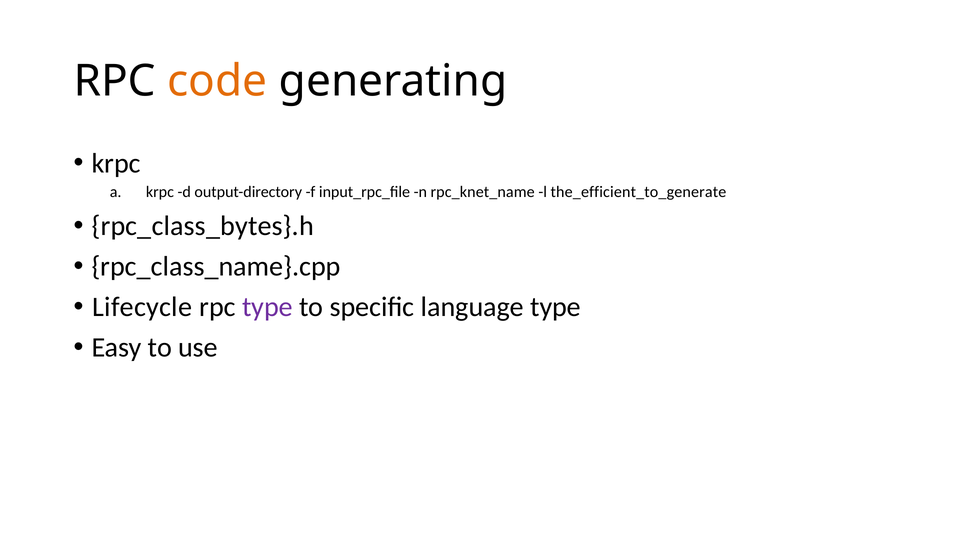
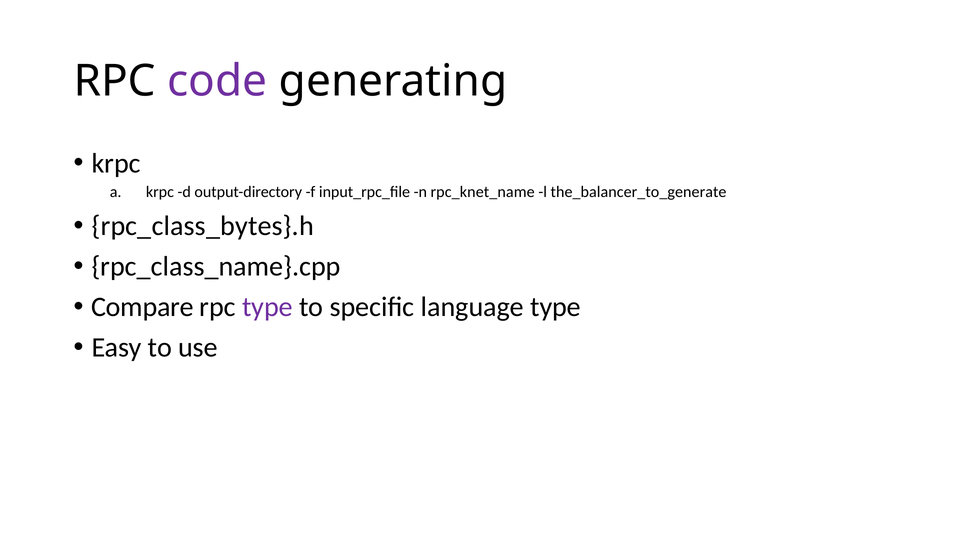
code colour: orange -> purple (217, 81)
the_efficient_to_generate: the_efficient_to_generate -> the_balancer_to_generate (639, 192)
Lifecycle: Lifecycle -> Compare (142, 307)
